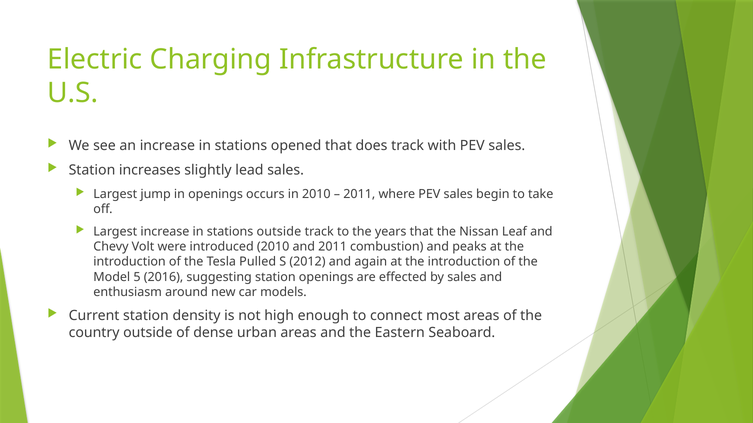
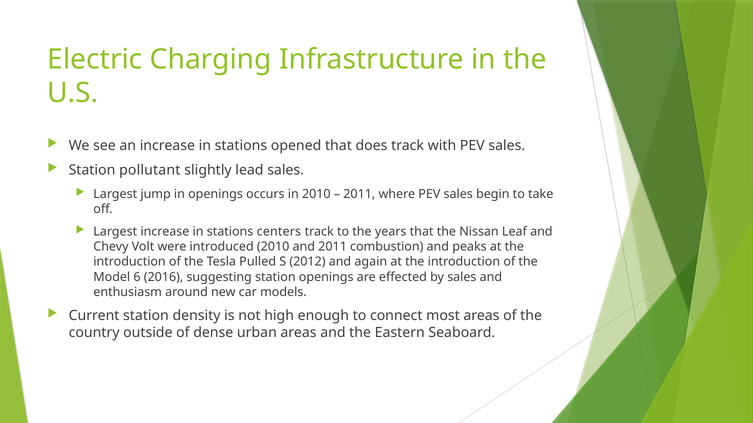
increases: increases -> pollutant (150, 171)
stations outside: outside -> centers (279, 232)
5: 5 -> 6 (137, 277)
